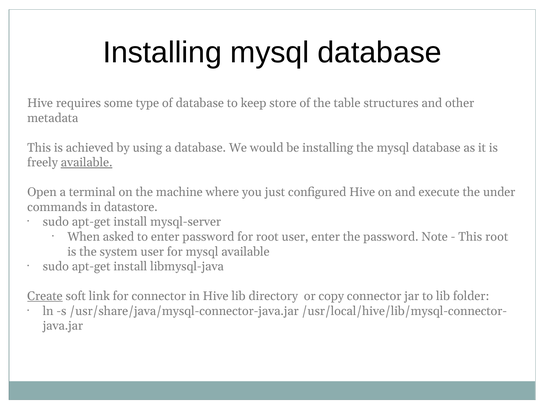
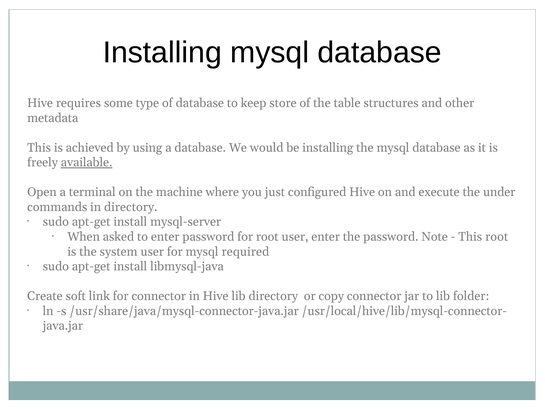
in datastore: datastore -> directory (131, 207)
mysql available: available -> required (245, 251)
Create underline: present -> none (45, 296)
